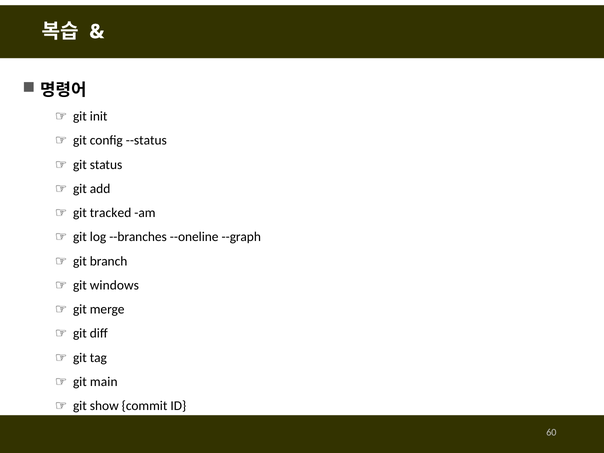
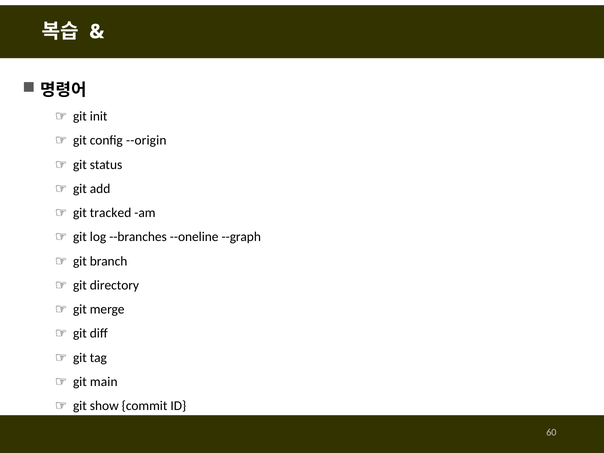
--status: --status -> --origin (146, 140)
windows: windows -> directory (114, 285)
